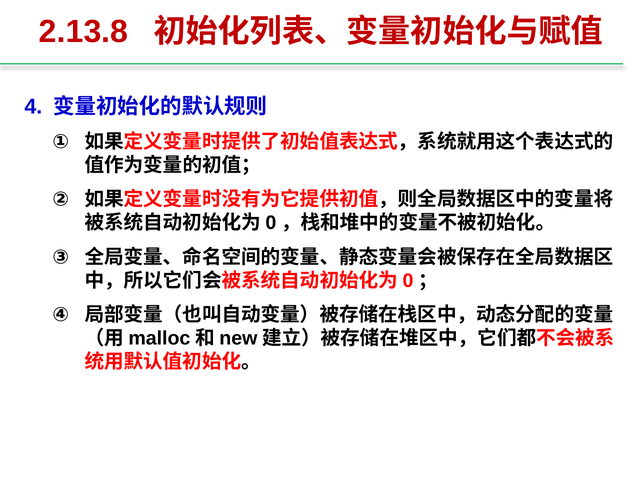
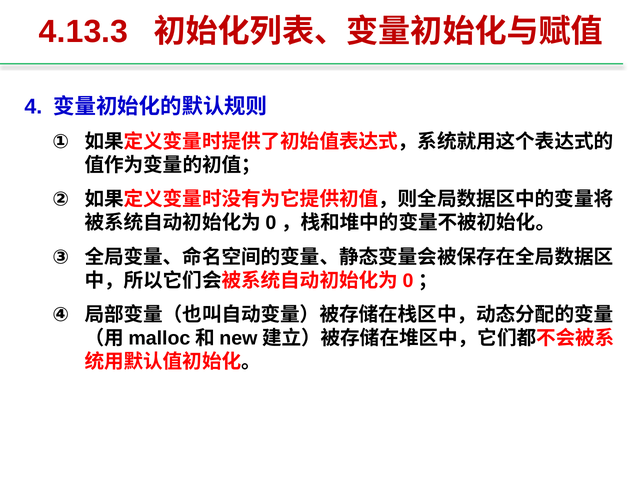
2.13.8: 2.13.8 -> 4.13.3 (84, 32)
